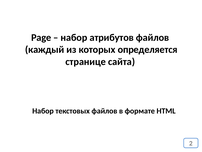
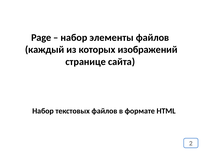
атрибутов: атрибутов -> элементы (112, 37)
определяется: определяется -> изображений (148, 49)
